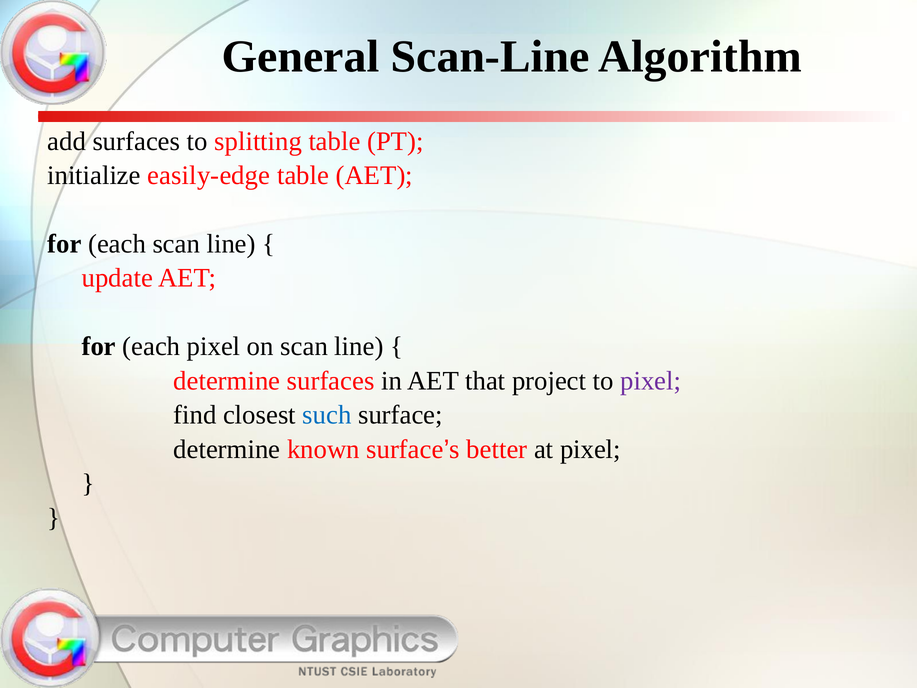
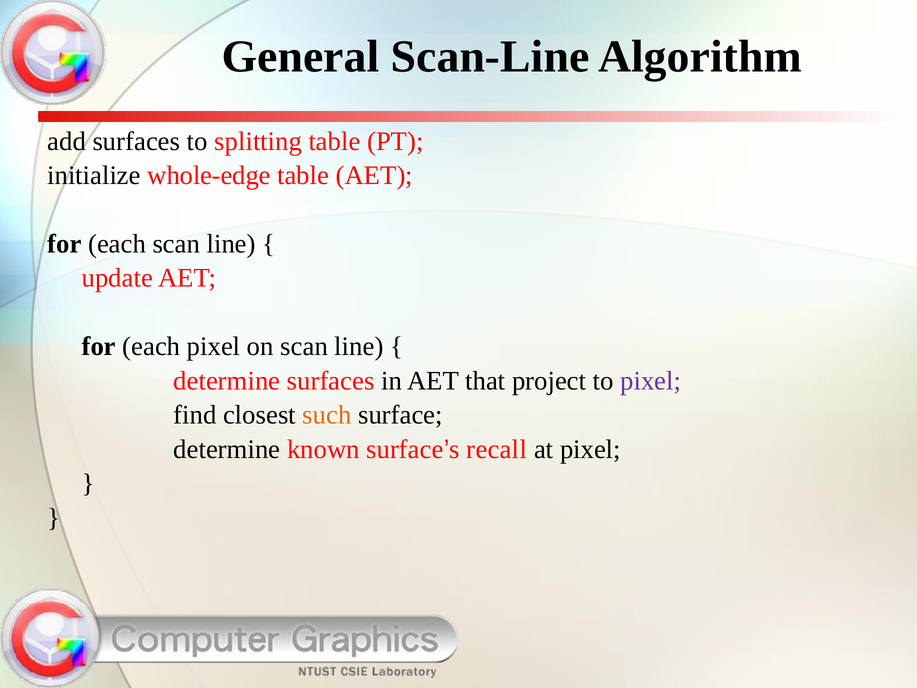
easily-edge: easily-edge -> whole-edge (209, 175)
such colour: blue -> orange (327, 415)
better: better -> recall (497, 449)
